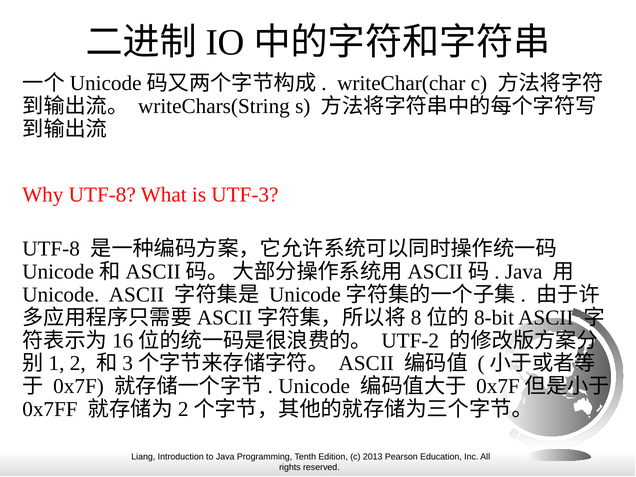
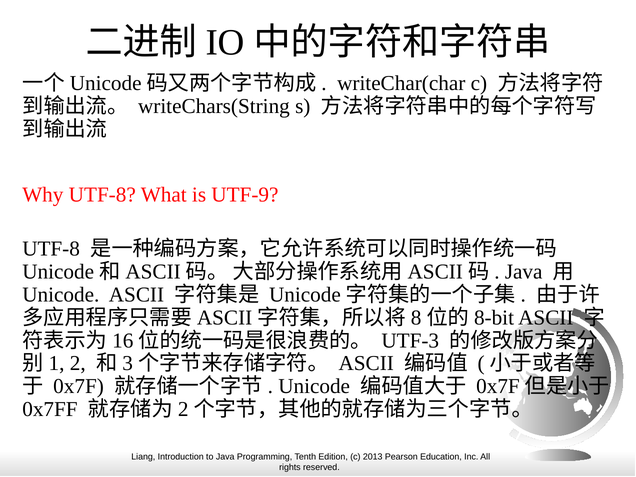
UTF-3: UTF-3 -> UTF-9 (245, 195)
UTF-2: UTF-2 -> UTF-3 (410, 341)
